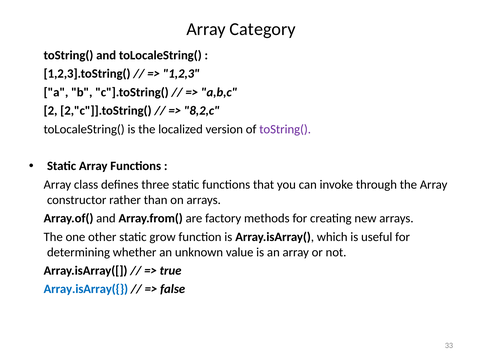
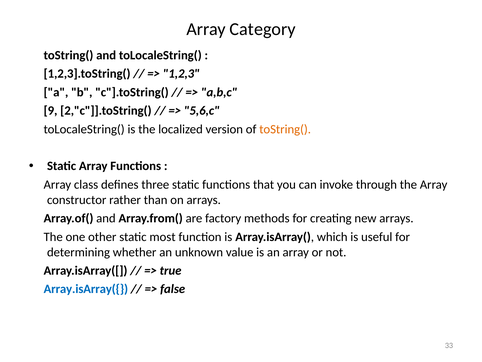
2: 2 -> 9 (51, 110)
8,2,c: 8,2,c -> 5,6,c (202, 110)
toString( colour: purple -> orange (285, 129)
grow: grow -> most (163, 237)
